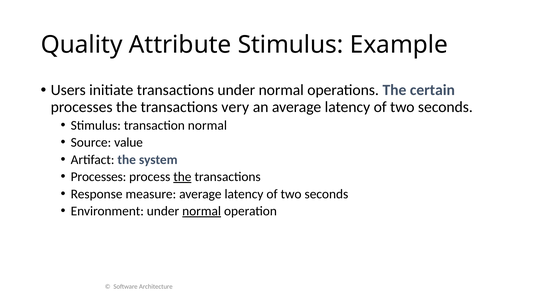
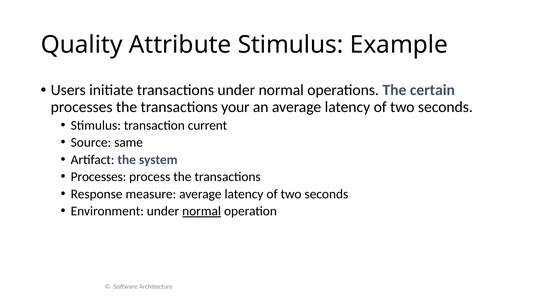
very: very -> your (235, 107)
transaction normal: normal -> current (208, 125)
value: value -> same (129, 143)
the underline: present -> none (182, 177)
